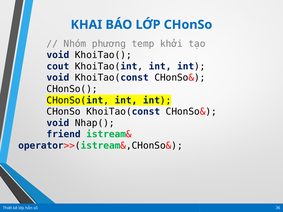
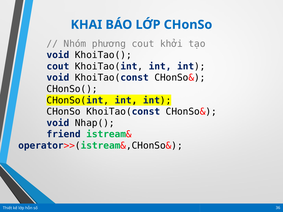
phương temp: temp -> cout (143, 44)
